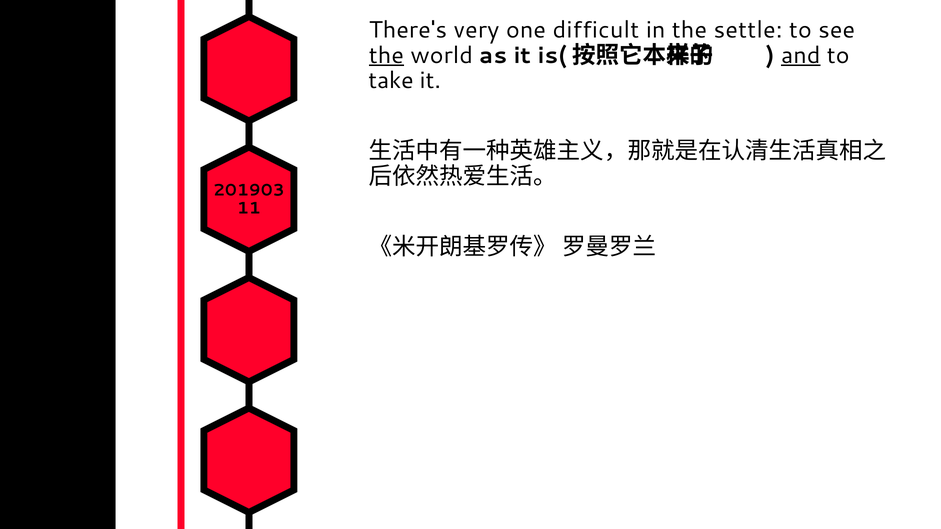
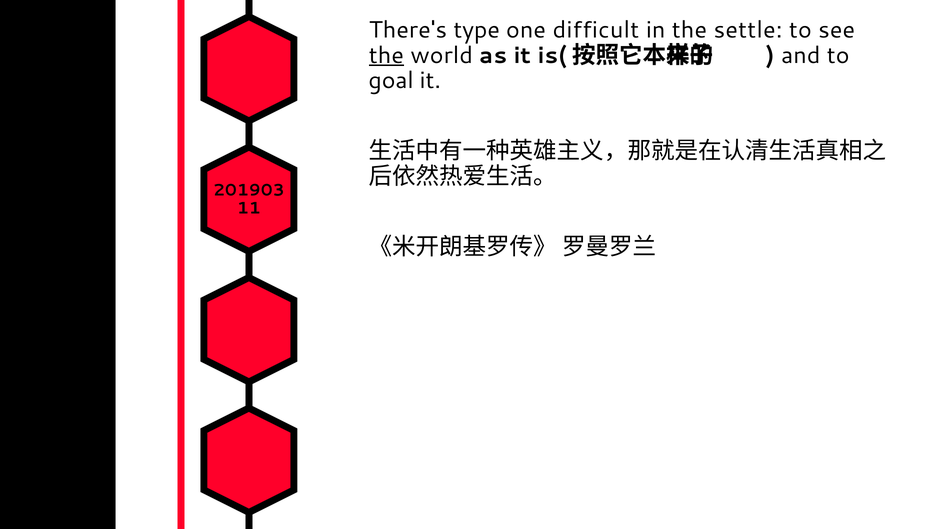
very: very -> type (477, 30)
and underline: present -> none (801, 55)
take: take -> goal (391, 81)
